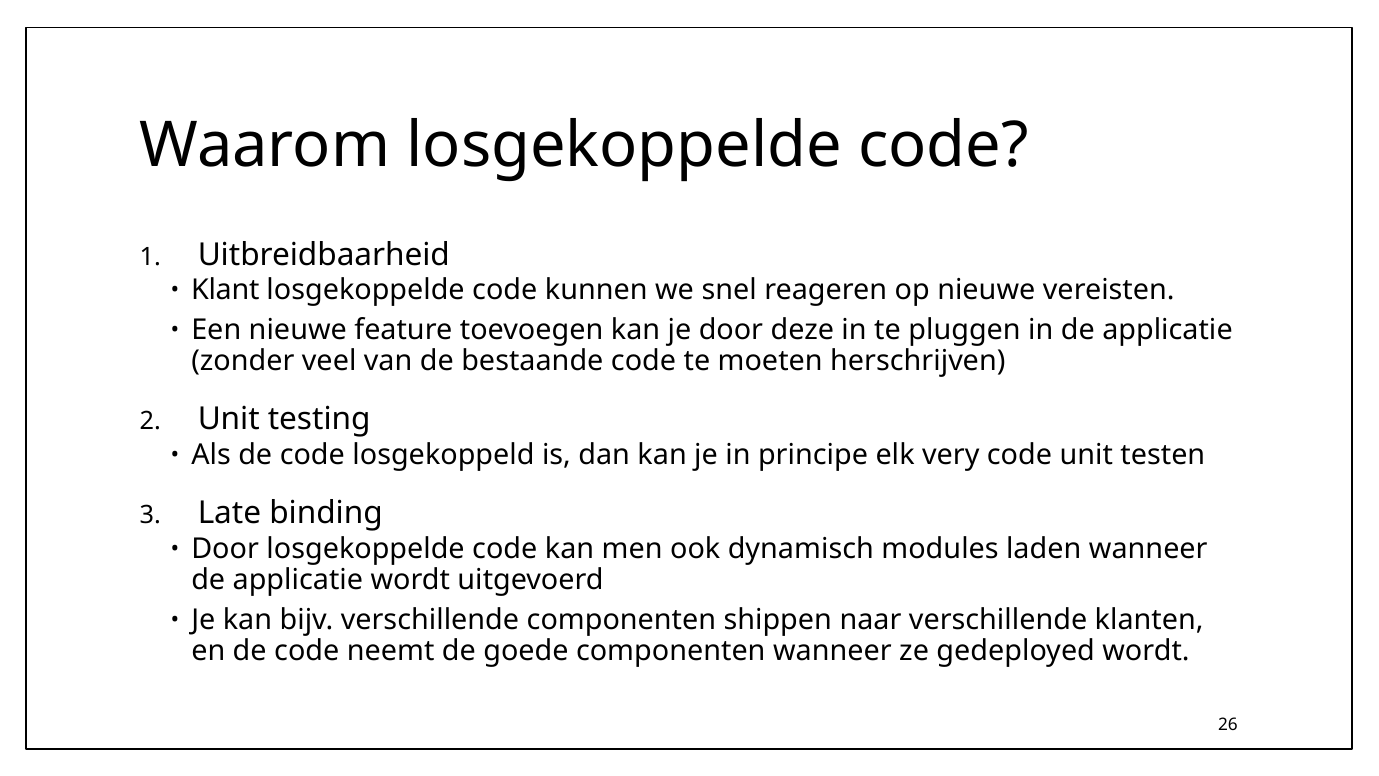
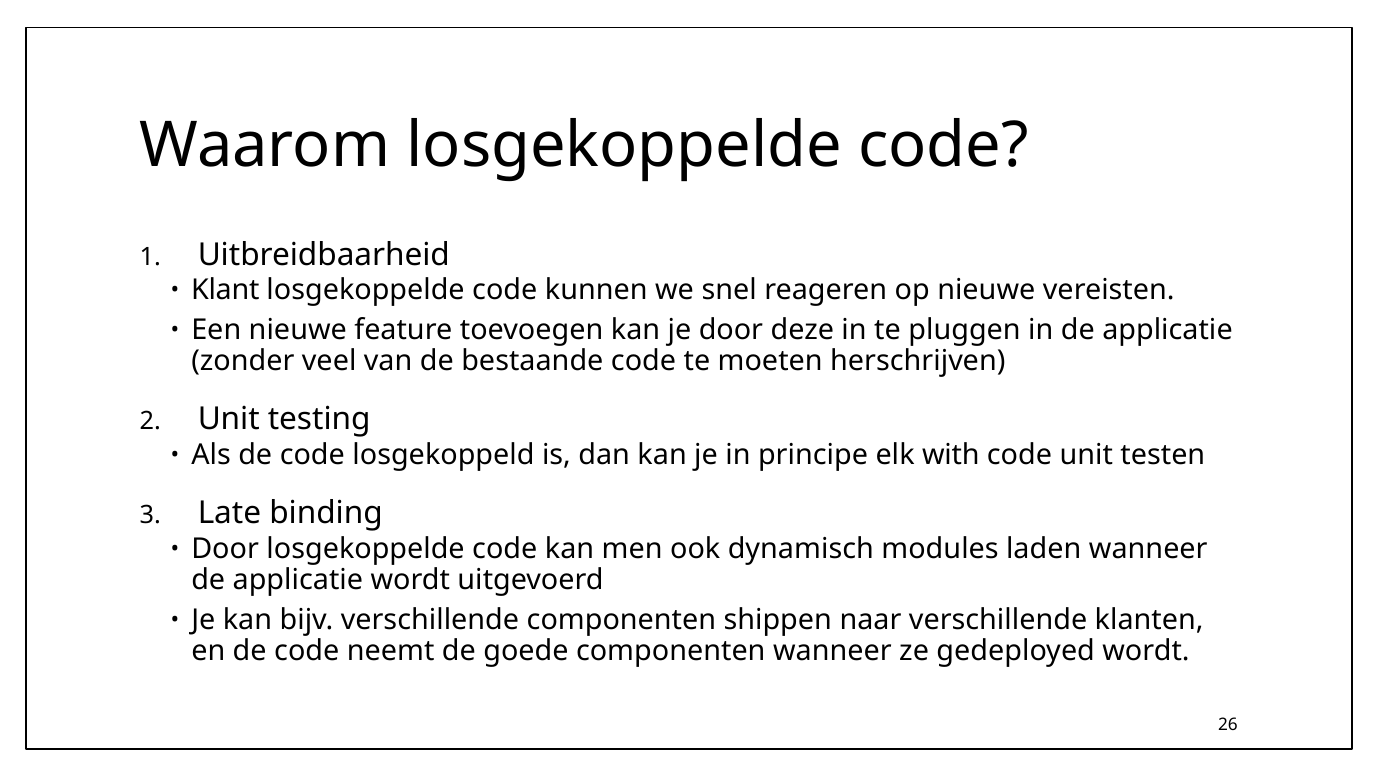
very: very -> with (951, 455)
